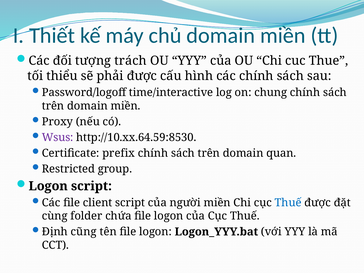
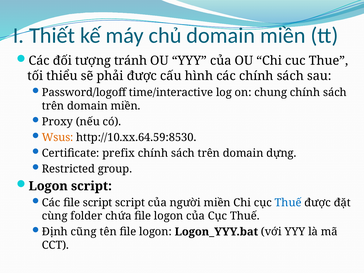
trách: trách -> tránh (131, 61)
Wsus colour: purple -> orange (58, 137)
quan: quan -> dựng (281, 153)
file client: client -> script (98, 203)
